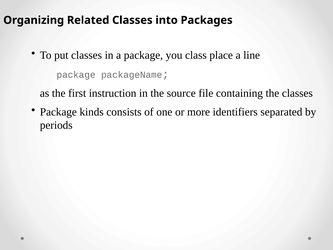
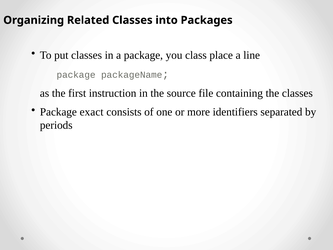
kinds: kinds -> exact (92, 112)
